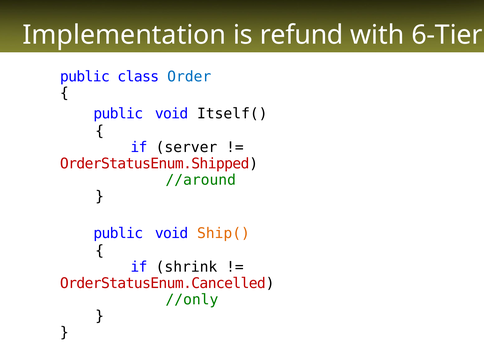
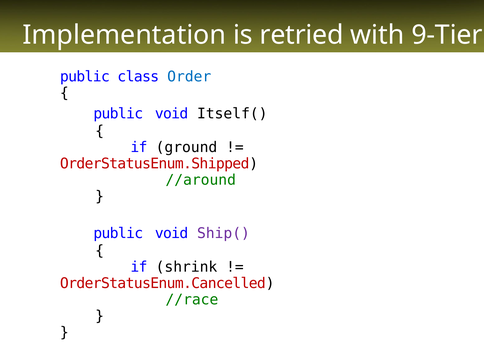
refund: refund -> retried (302, 35)
6-Tier: 6-Tier -> 9-Tier (447, 35)
server: server -> ground (186, 147)
Ship( colour: orange -> purple (223, 233)
//only: //only -> //race (192, 300)
